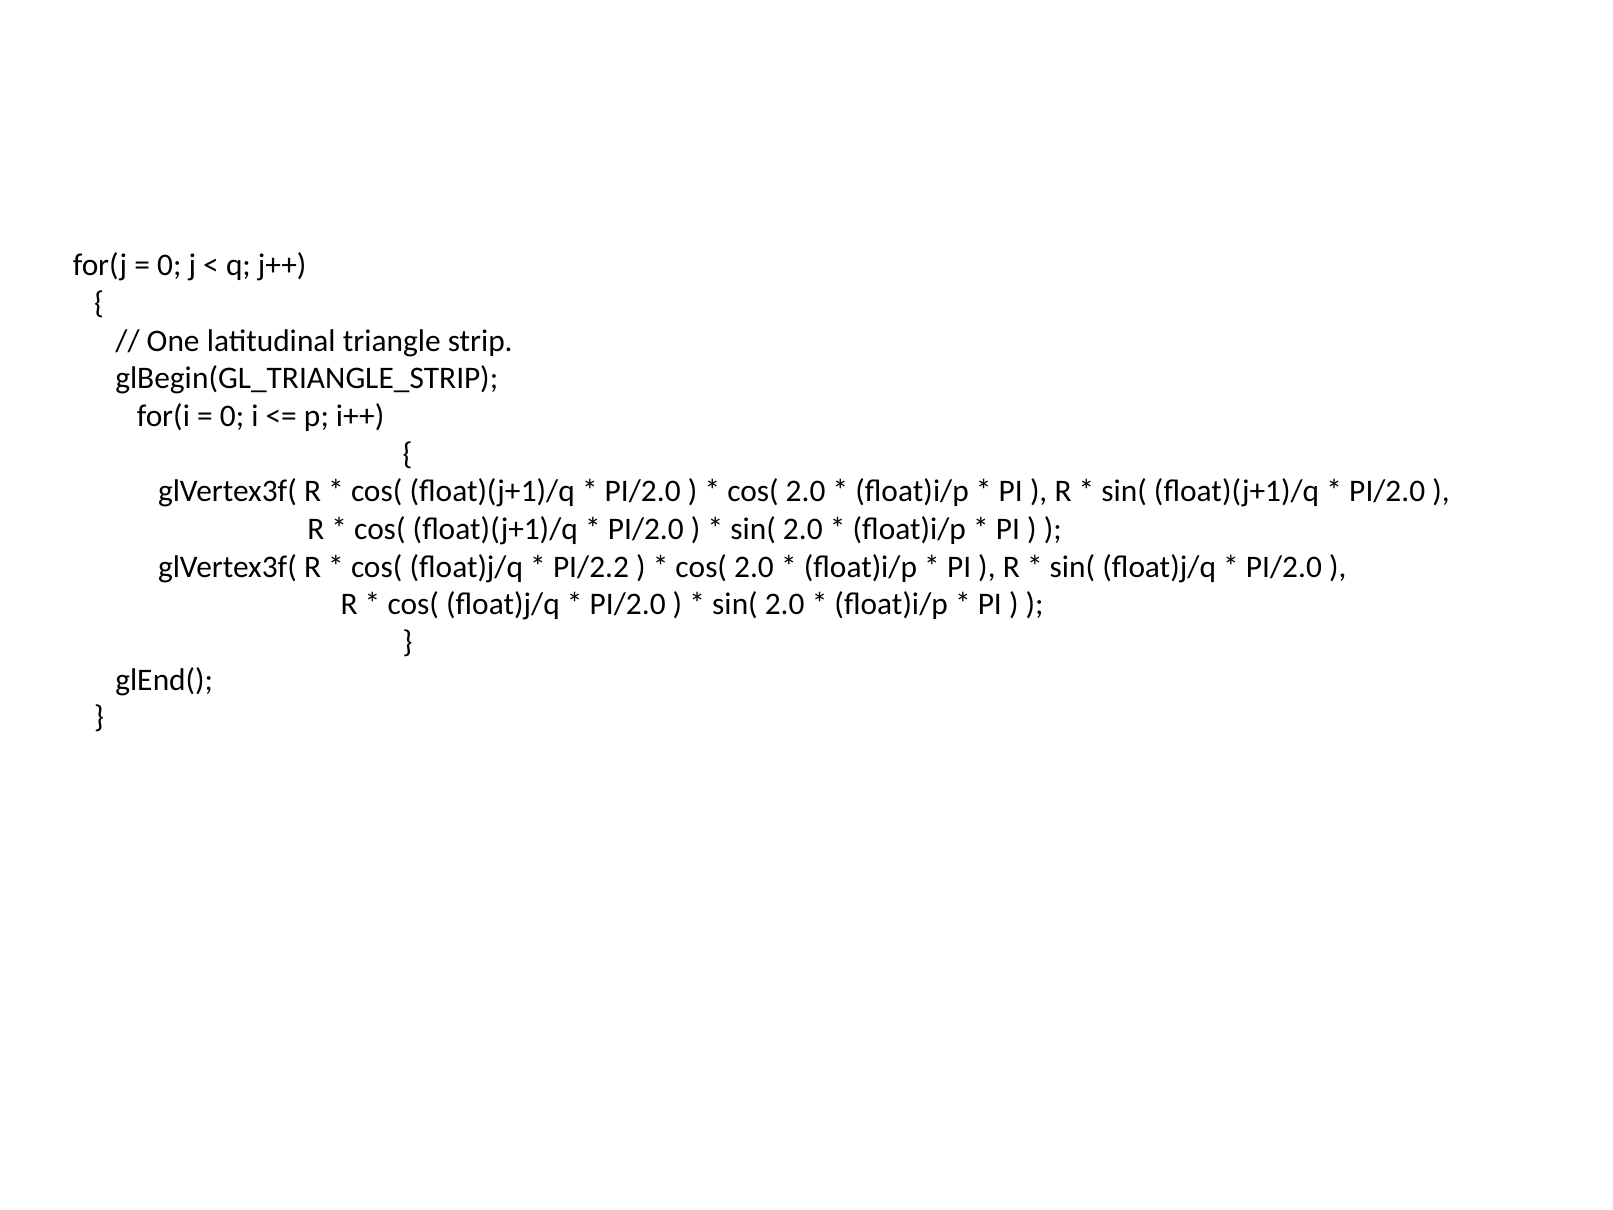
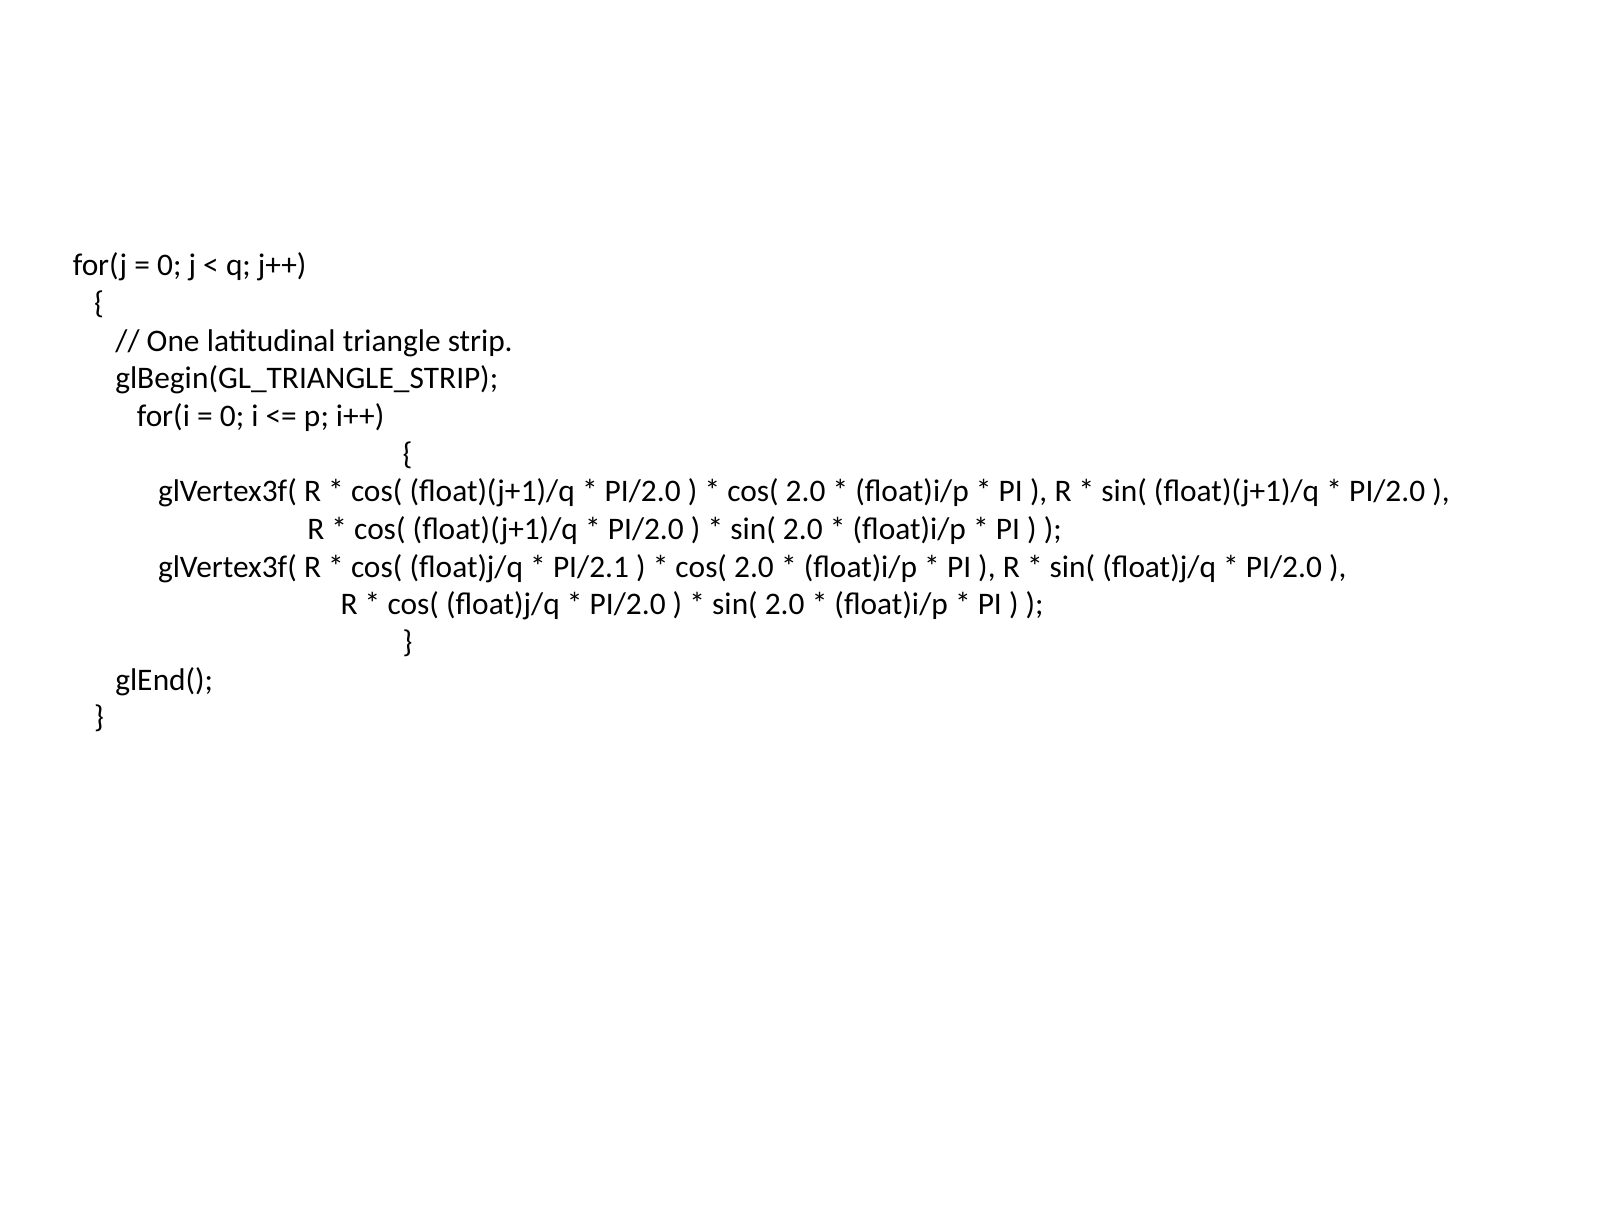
PI/2.2: PI/2.2 -> PI/2.1 (591, 567)
